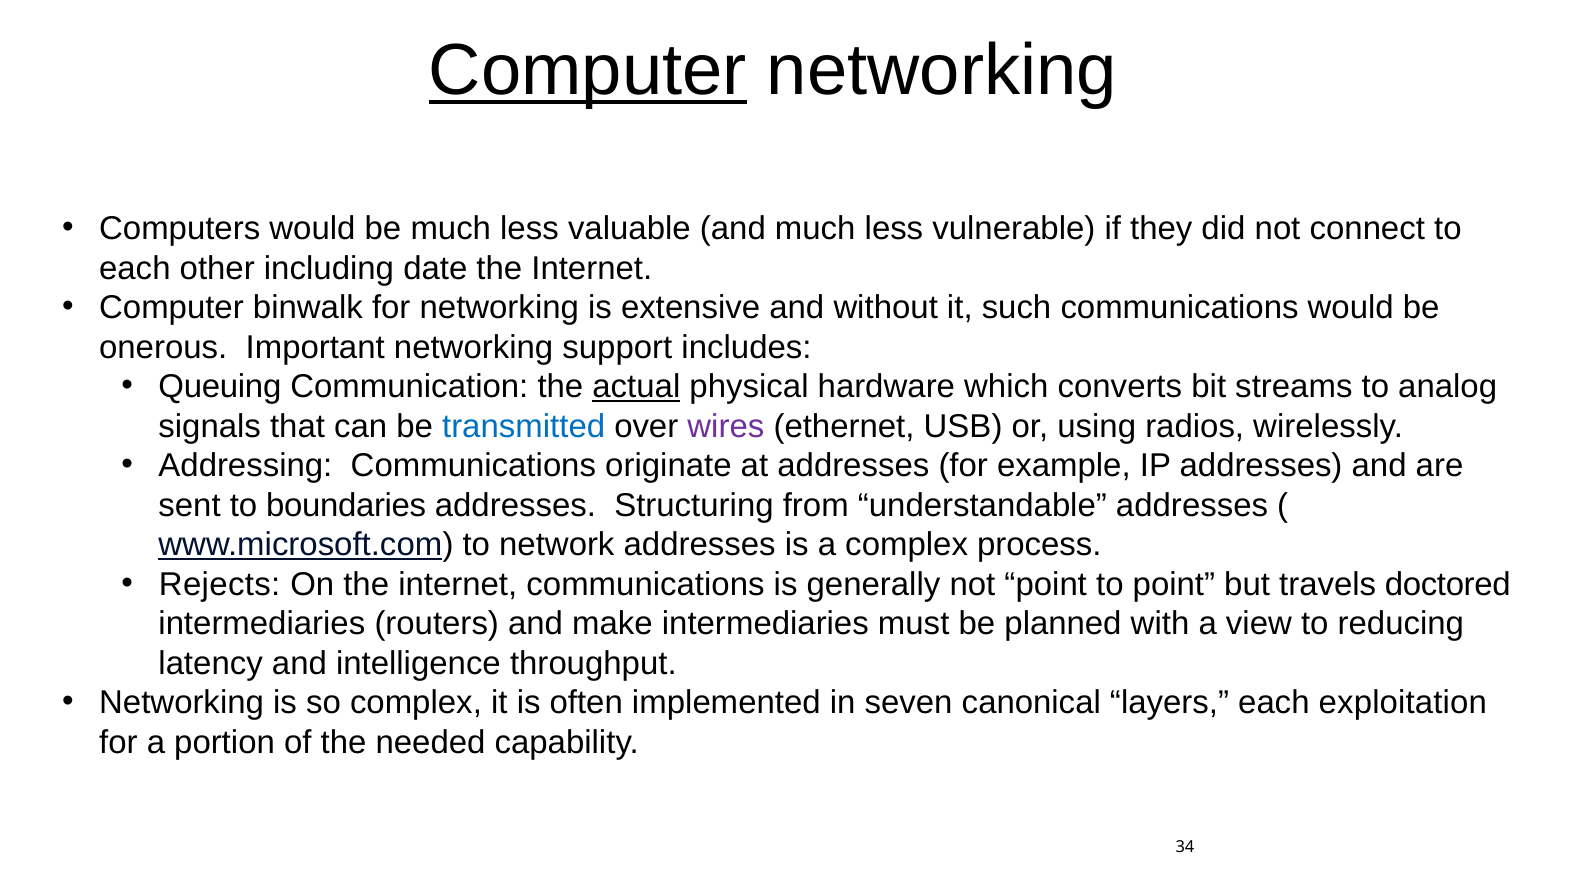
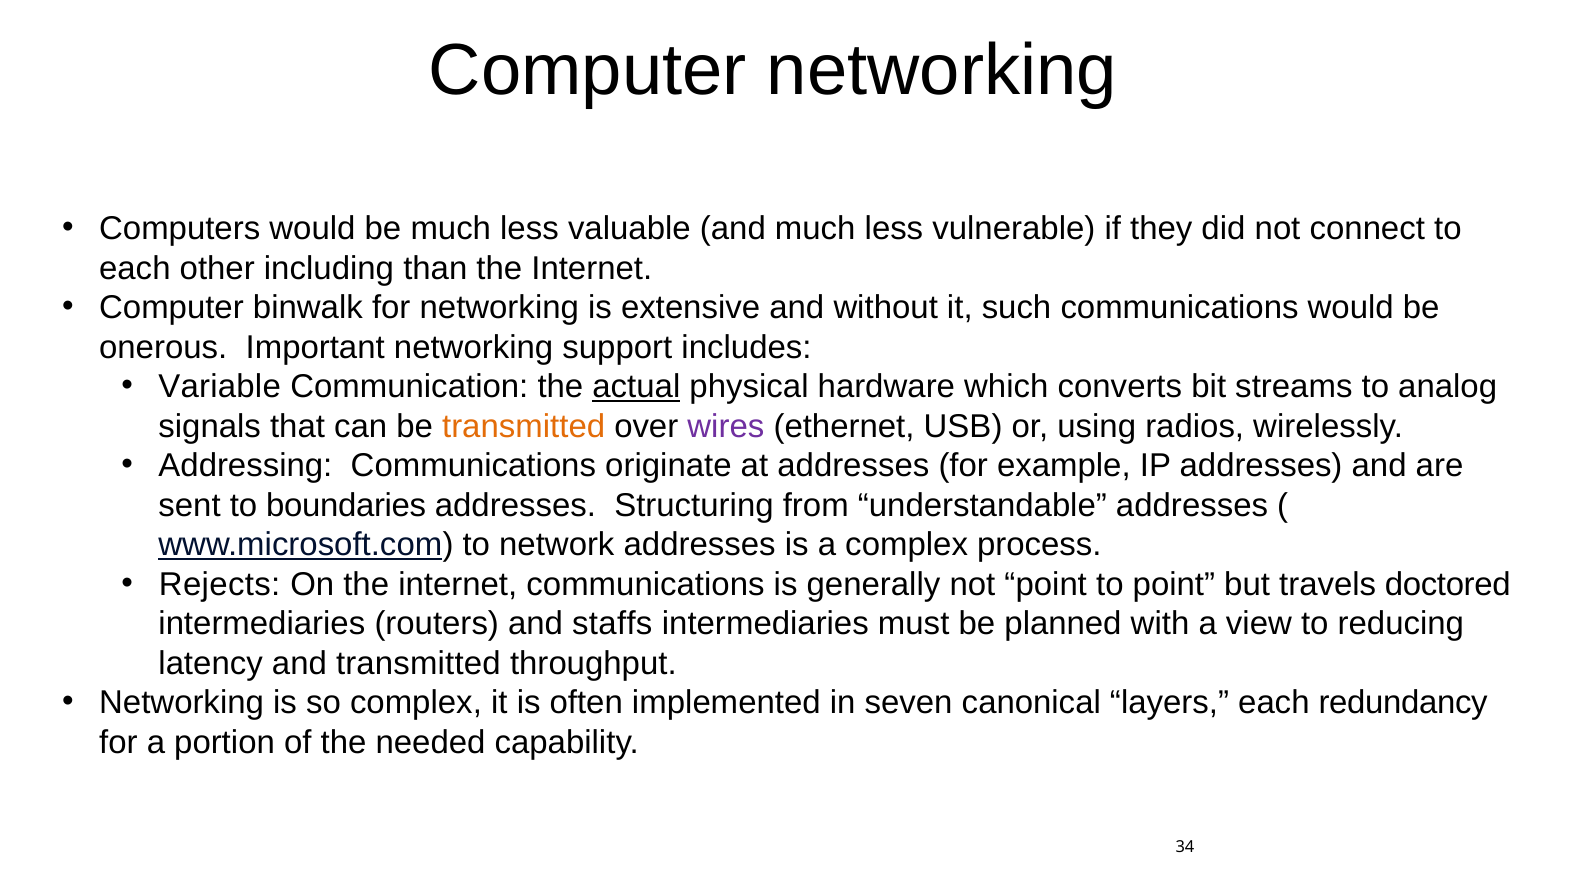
Computer underline: present -> none (588, 71)
date: date -> than (435, 268)
Queuing: Queuing -> Variable (220, 387)
transmitted colour: blue -> orange (524, 426)
make: make -> staffs (612, 624)
and intelligence: intelligence -> transmitted (418, 663)
exploitation: exploitation -> redundancy (1403, 703)
